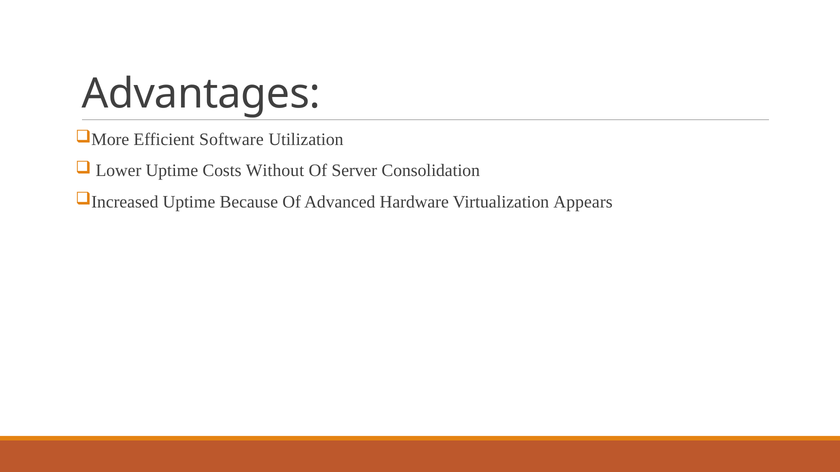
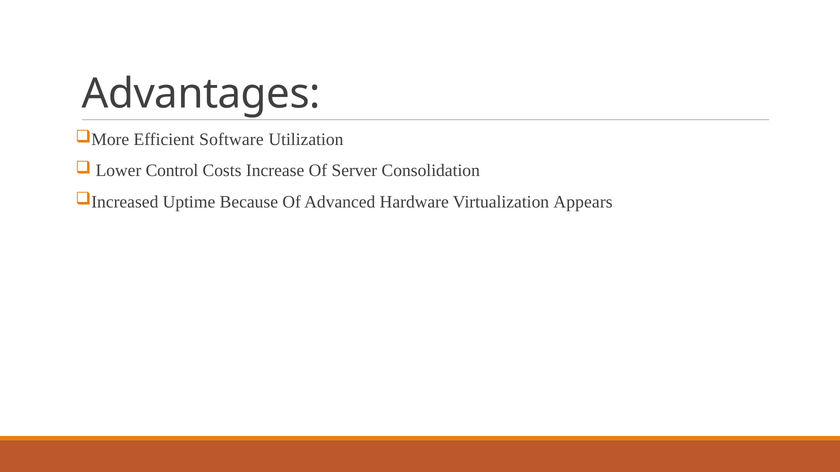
Lower Uptime: Uptime -> Control (172, 171)
Without: Without -> Increase (275, 171)
